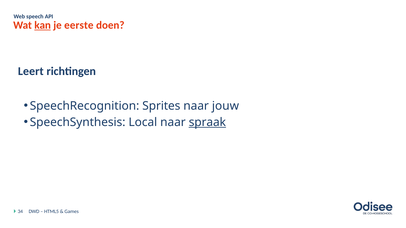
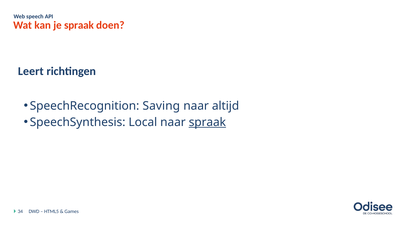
kan underline: present -> none (43, 25)
je eerste: eerste -> spraak (79, 25)
Sprites: Sprites -> Saving (161, 106)
jouw: jouw -> altijd (226, 106)
